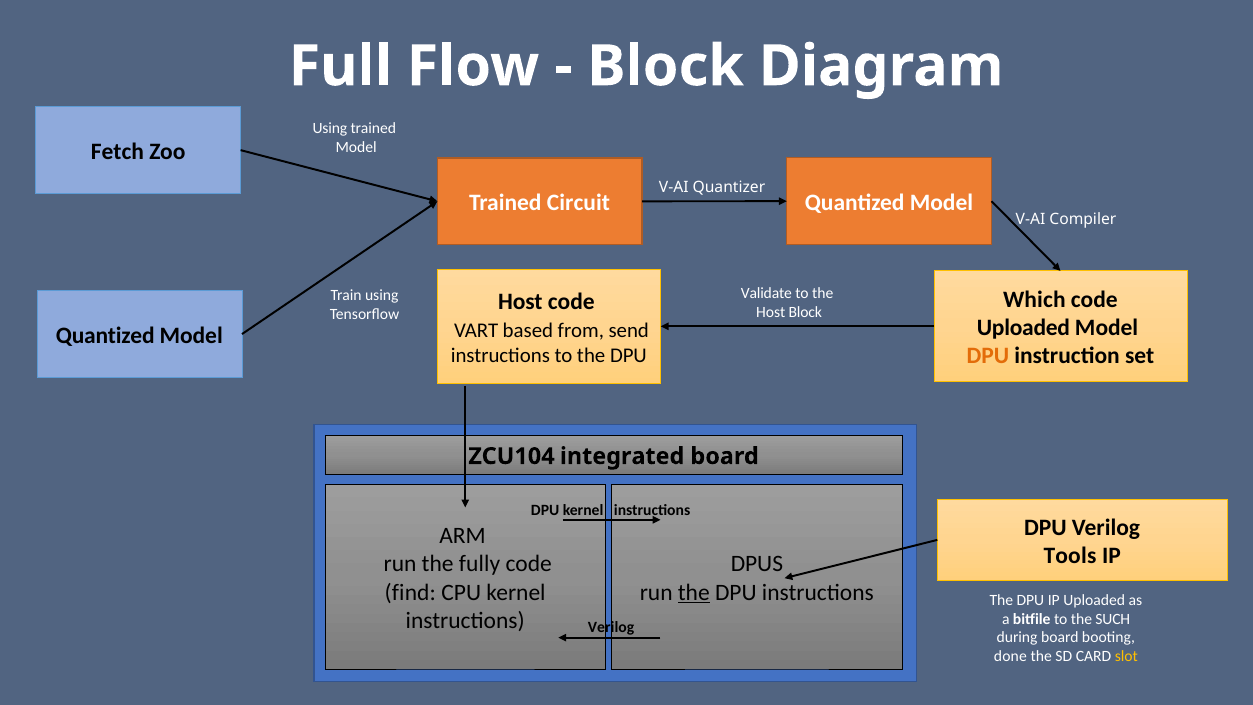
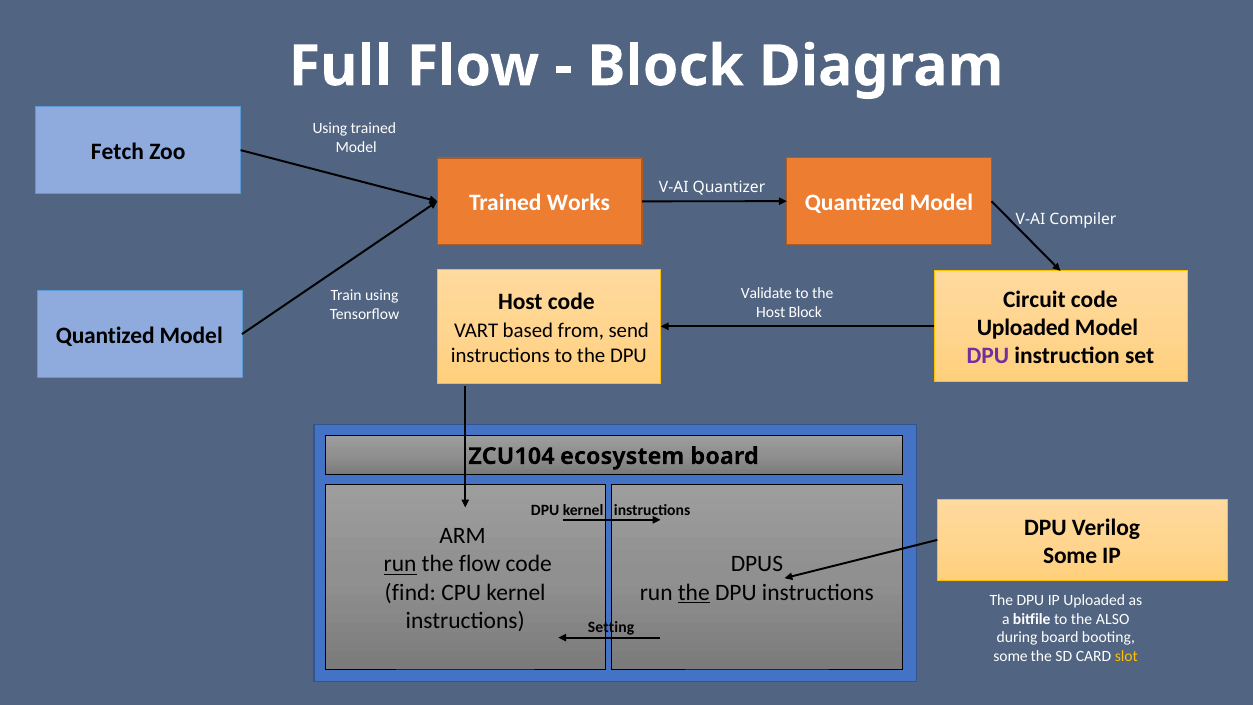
Circuit: Circuit -> Works (578, 203)
Which: Which -> Circuit (1034, 300)
DPU colour: orange -> purple (988, 356)
integrated: integrated -> ecosystem (622, 456)
Tools: Tools -> Some (1070, 555)
run underline: none -> present (400, 564)
the fully: fully -> flow (480, 564)
SUCH: SUCH -> ALSO (1113, 619)
Verilog: Verilog -> Setting (611, 628)
done: done -> some (1011, 656)
